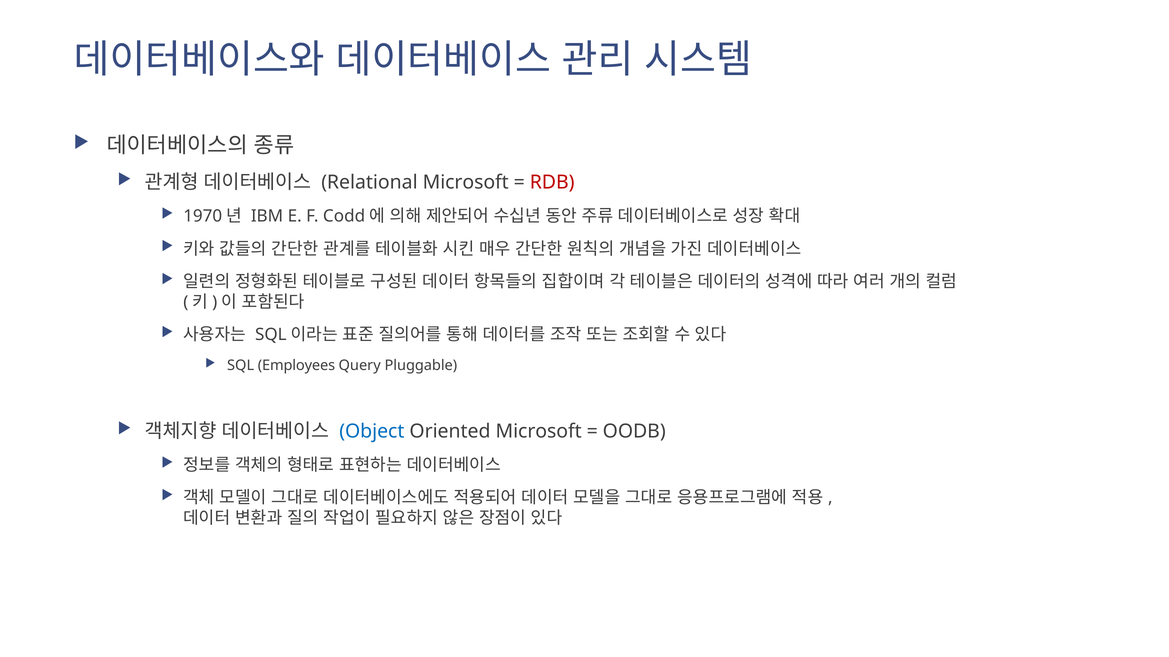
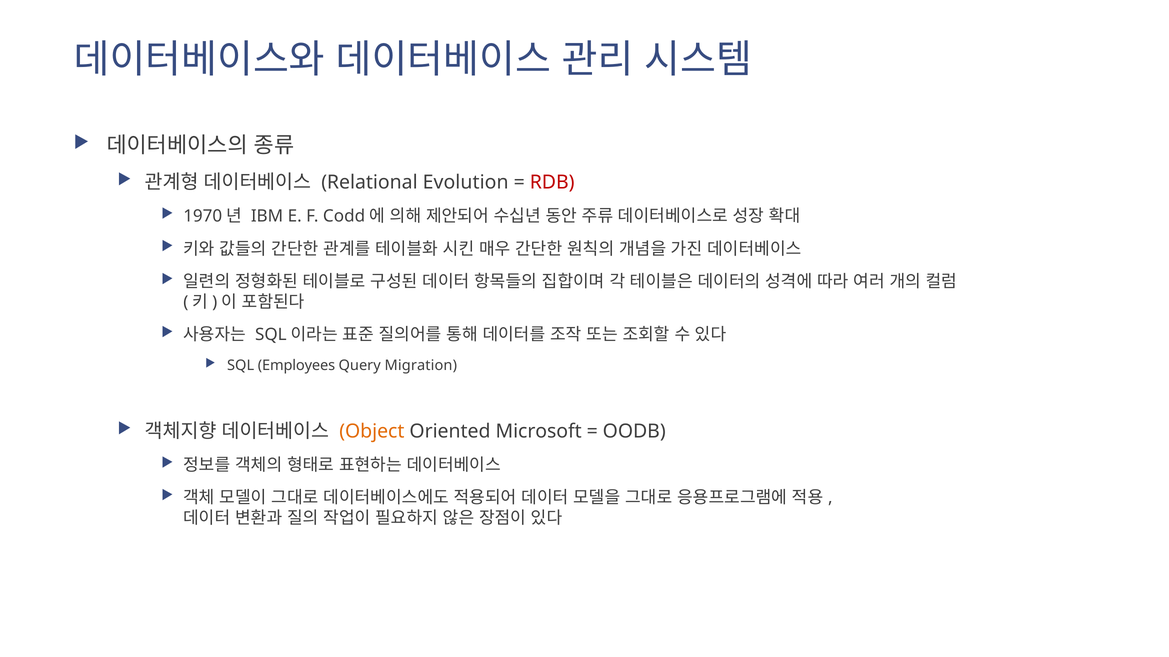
Relational Microsoft: Microsoft -> Evolution (466, 183)
Pluggable: Pluggable -> Migration (421, 366)
Object colour: blue -> orange (372, 432)
